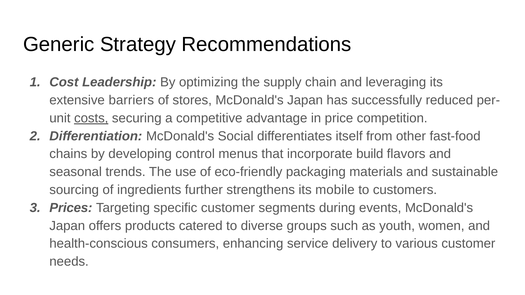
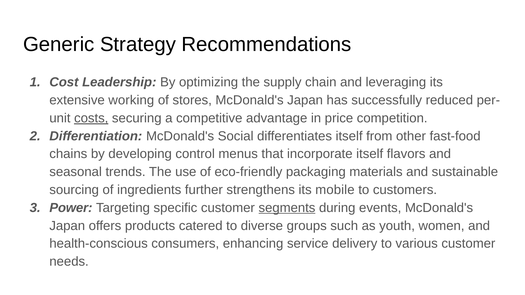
barriers: barriers -> working (131, 100)
incorporate build: build -> itself (370, 154)
Prices: Prices -> Power (71, 208)
segments underline: none -> present (287, 208)
